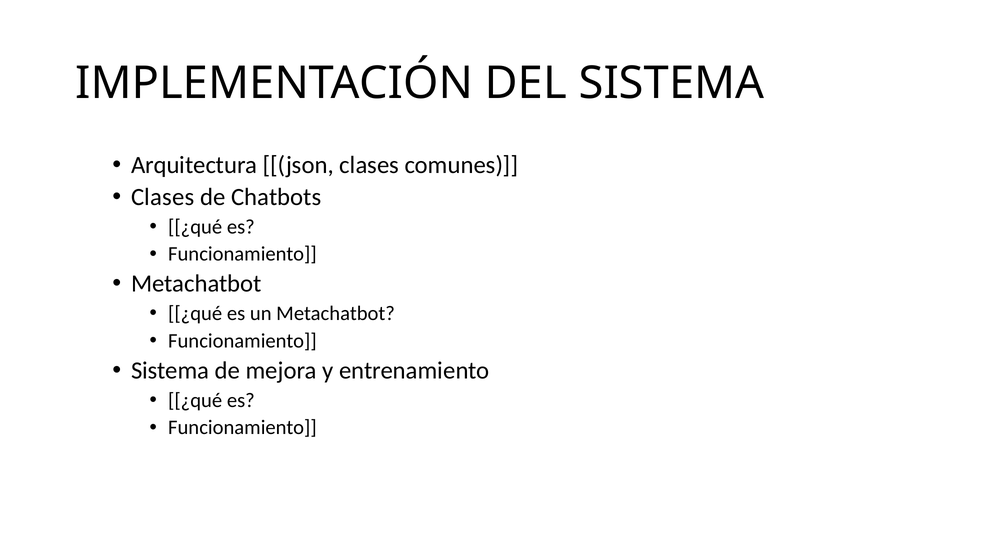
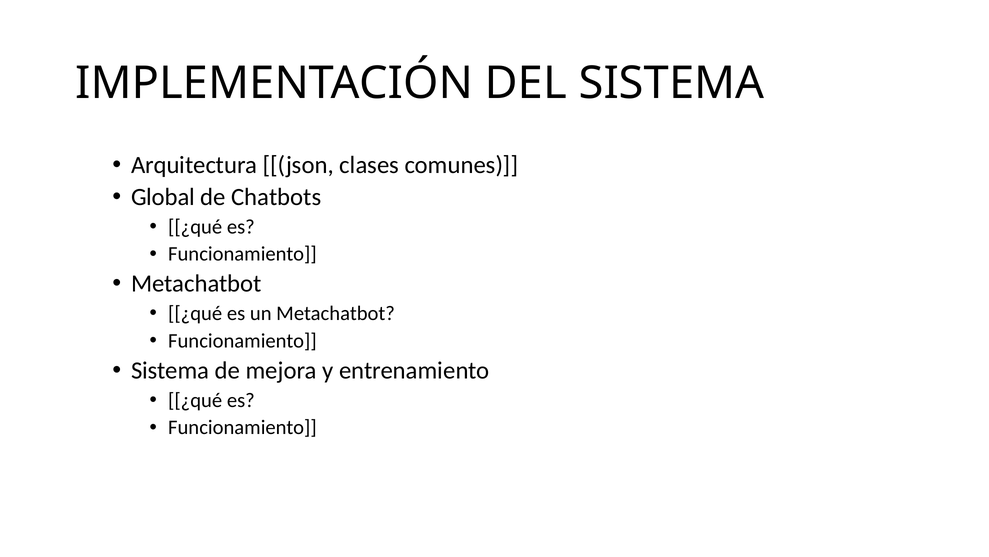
Clases: Clases -> Global (163, 197)
